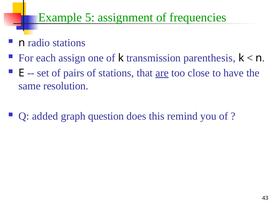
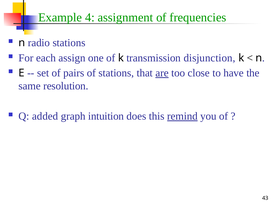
5: 5 -> 4 (90, 17)
parenthesis: parenthesis -> disjunction (209, 58)
question: question -> intuition (106, 116)
remind underline: none -> present (182, 116)
